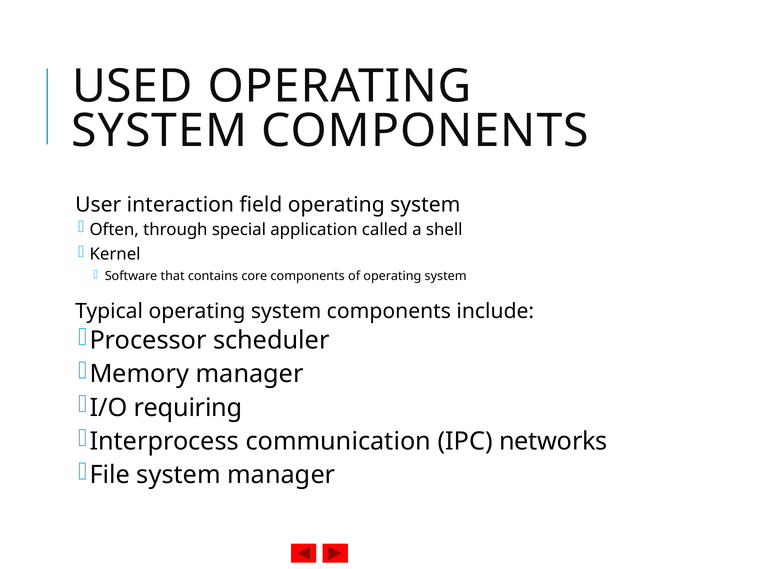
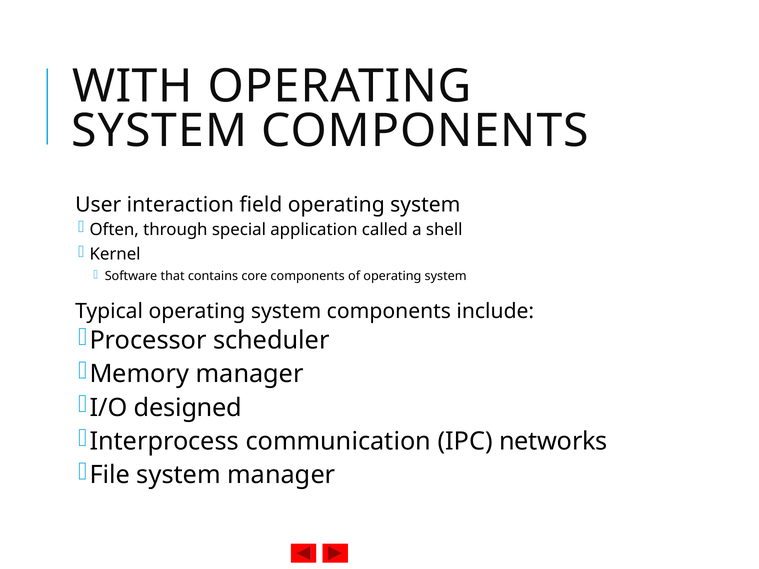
USED: USED -> WITH (132, 87)
requiring: requiring -> designed (188, 408)
